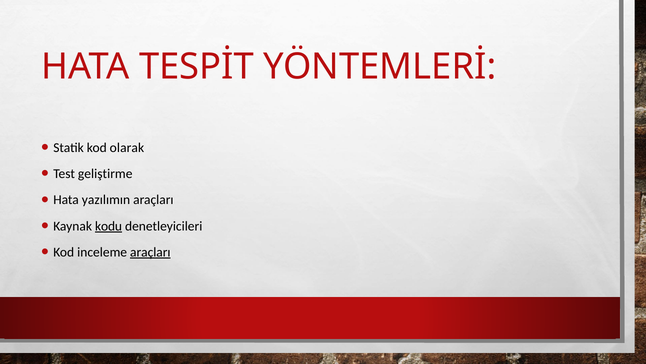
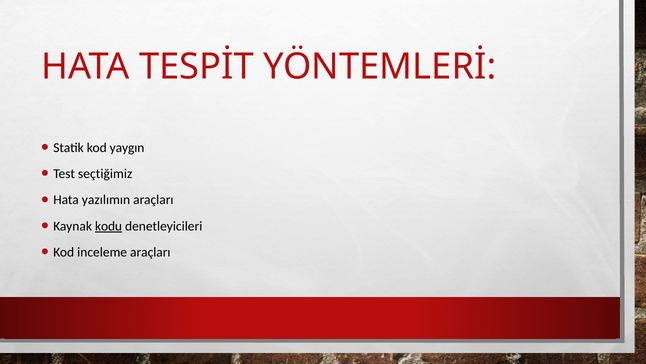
olarak: olarak -> yaygın (127, 147)
geliştirme: geliştirme -> seçtiğimiz (105, 174)
araçları underline: present -> none (150, 252)
